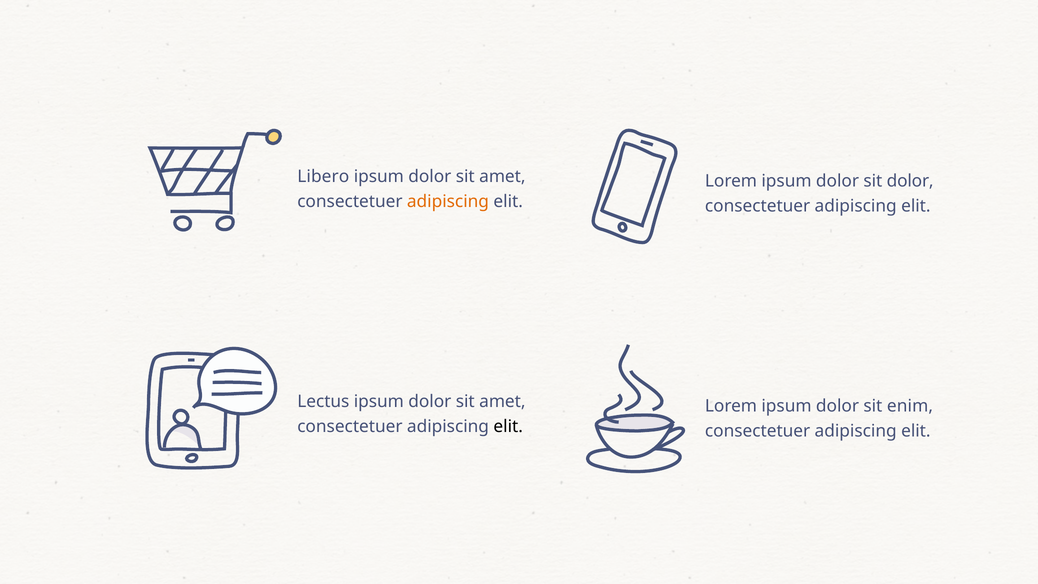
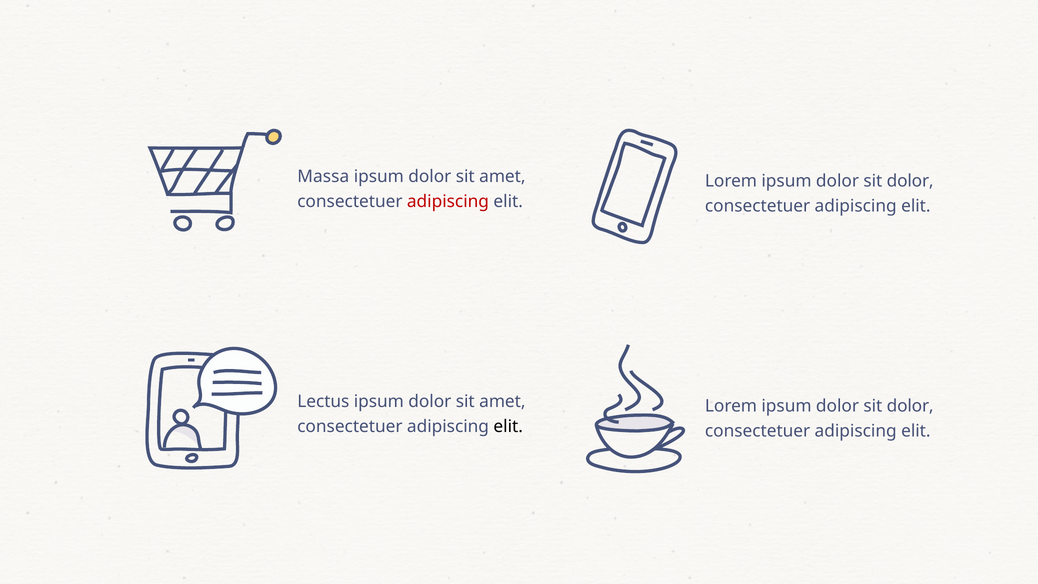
Libero: Libero -> Massa (323, 177)
adipiscing colour: orange -> red (448, 202)
enim: enim -> dolor (910, 406)
